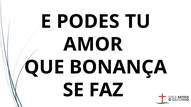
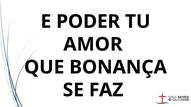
PODES: PODES -> PODER (88, 22)
